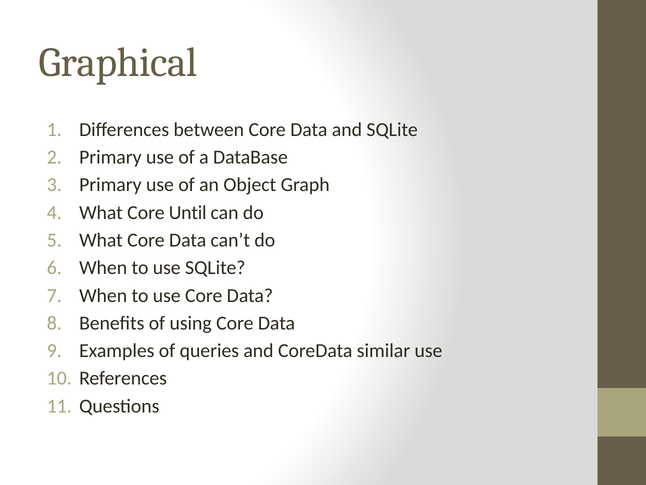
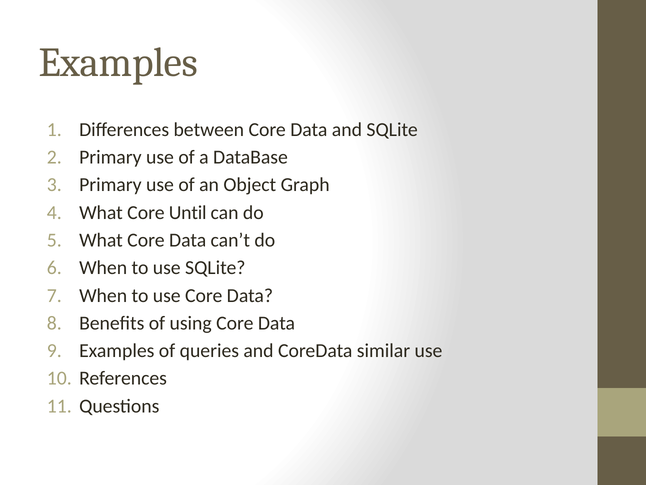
Graphical: Graphical -> Examples (118, 63)
